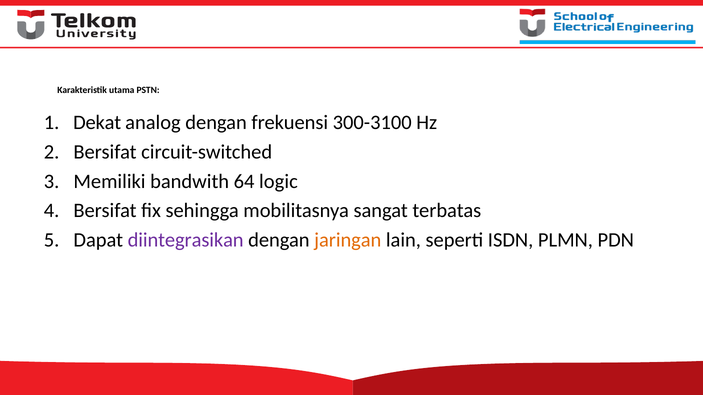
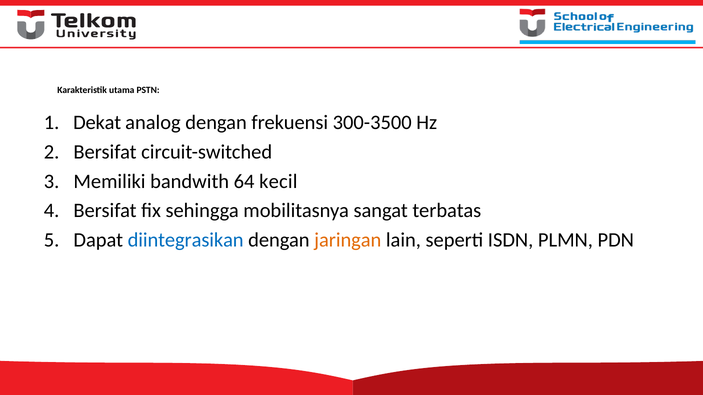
300-3100: 300-3100 -> 300-3500 (372, 123)
logic: logic -> kecil (278, 181)
diintegrasikan colour: purple -> blue (186, 240)
